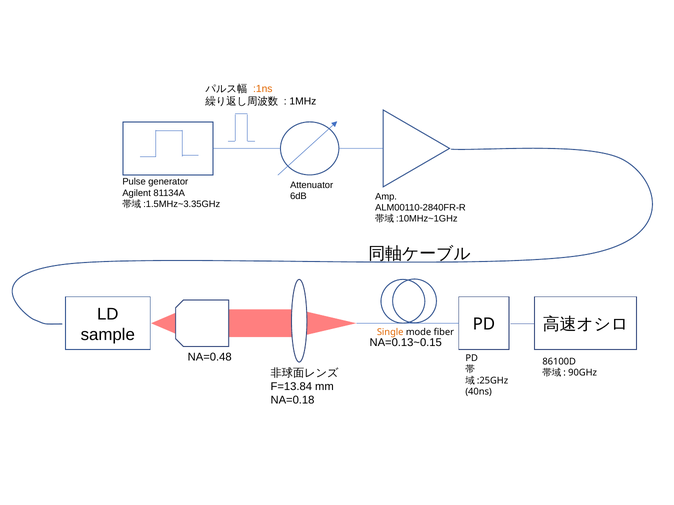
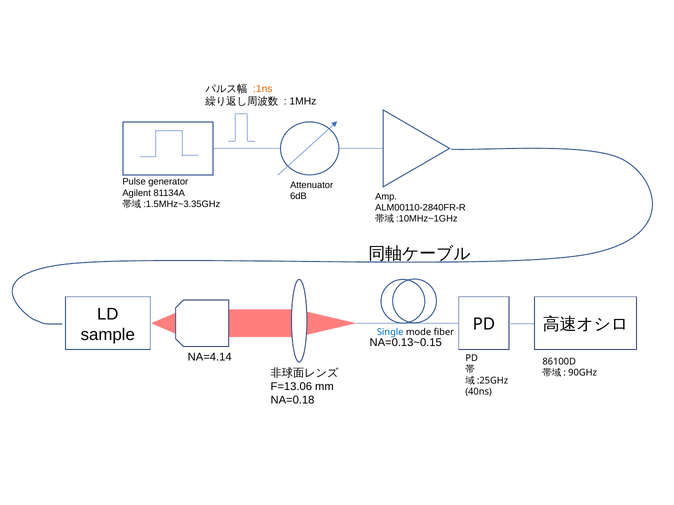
Single colour: orange -> blue (390, 332)
NA=0.48: NA=0.48 -> NA=4.14 (210, 357)
F=13.84: F=13.84 -> F=13.06 (291, 387)
